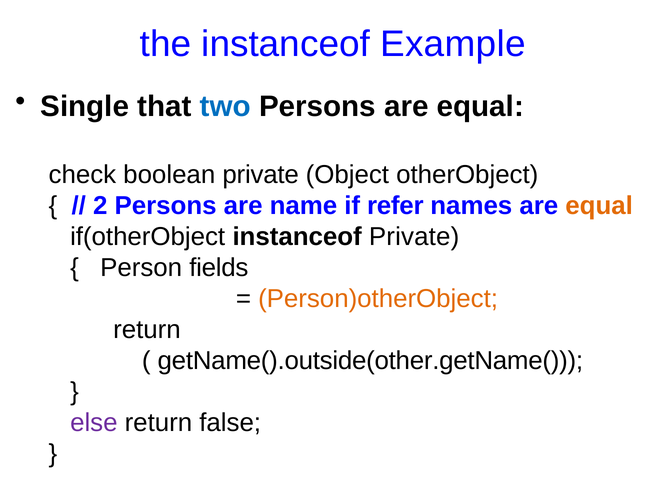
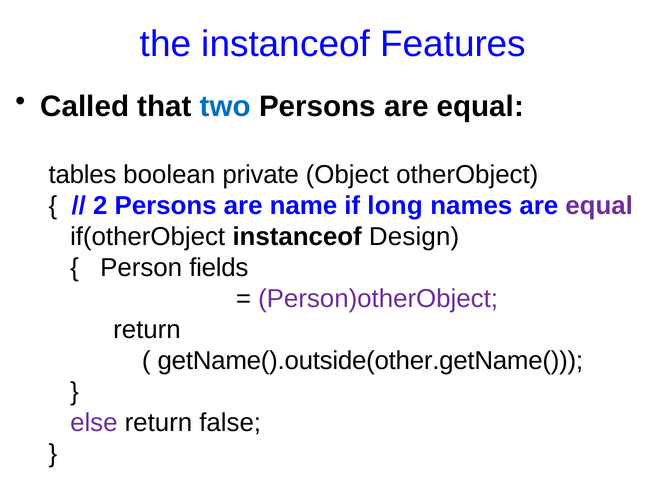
Example: Example -> Features (453, 44)
Single: Single -> Called (85, 106)
check: check -> tables (83, 175)
refer: refer -> long (395, 206)
equal colour: orange -> purple (599, 206)
instanceof Private: Private -> Design (414, 237)
Person)otherObject colour: orange -> purple (378, 299)
